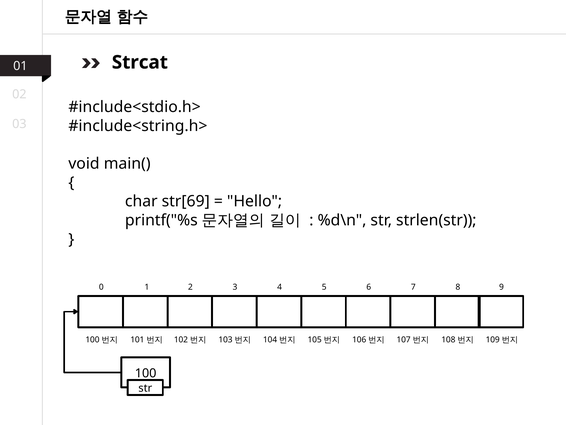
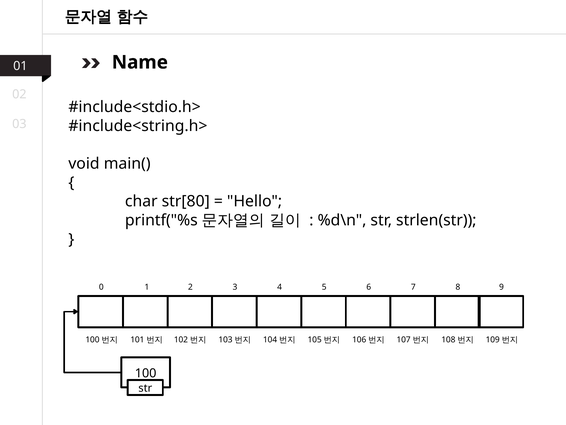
Strcat: Strcat -> Name (140, 62)
str[69: str[69 -> str[80 (186, 201)
